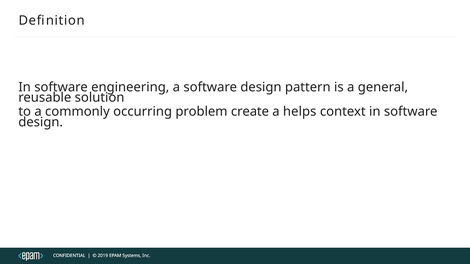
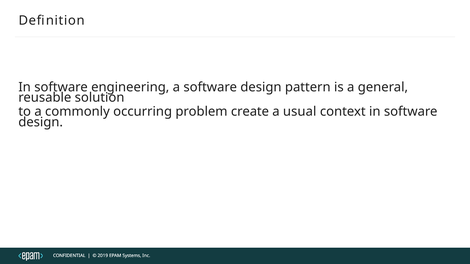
helps: helps -> usual (300, 112)
